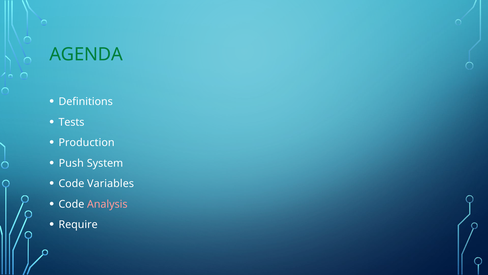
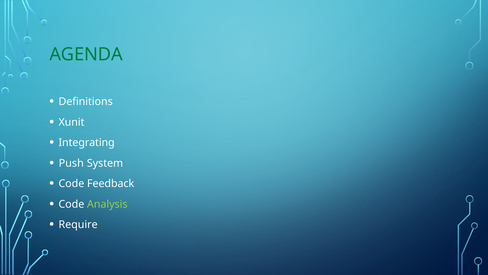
Tests: Tests -> Xunit (71, 122)
Production: Production -> Integrating (87, 142)
Variables: Variables -> Feedback (111, 183)
Analysis colour: pink -> light green (107, 204)
